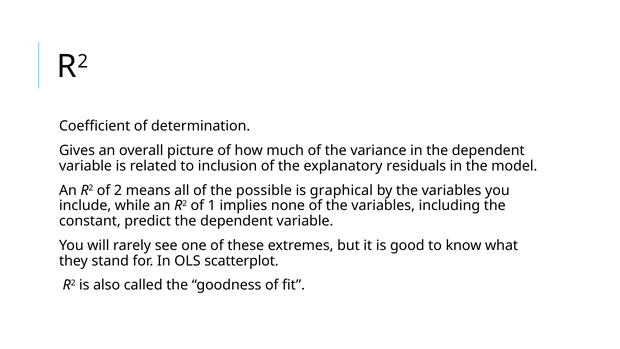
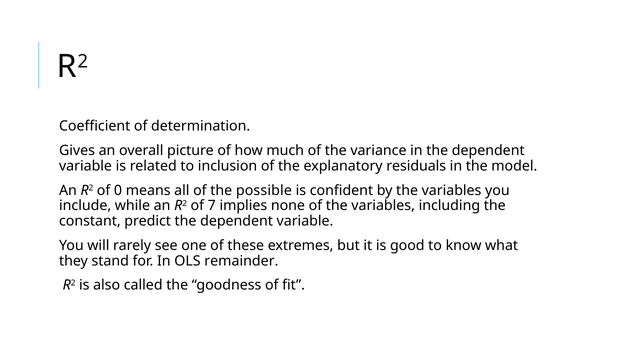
of 2: 2 -> 0 (118, 190)
graphical: graphical -> confident (341, 190)
1: 1 -> 7 (212, 206)
scatterplot: scatterplot -> remainder (241, 261)
